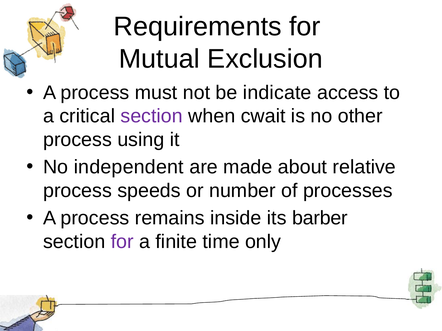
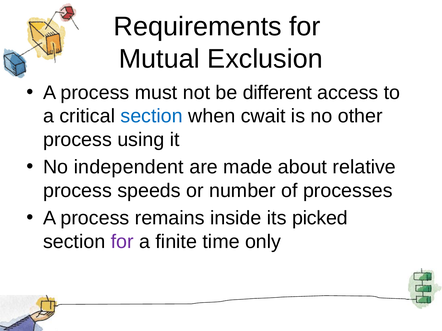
indicate: indicate -> different (277, 93)
section colour: purple -> blue (152, 116)
barber: barber -> picked (320, 218)
